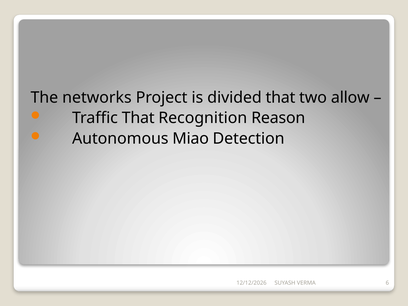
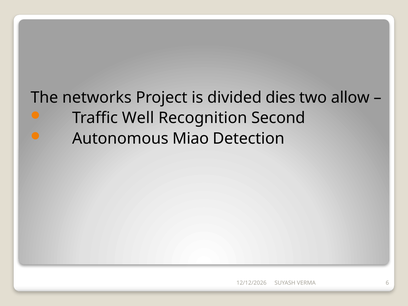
divided that: that -> dies (280, 98)
Traffic That: That -> Well (138, 118)
Reason: Reason -> Second (278, 118)
